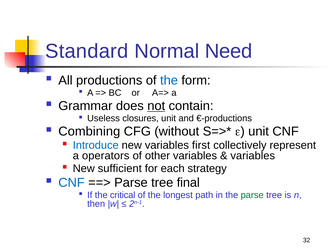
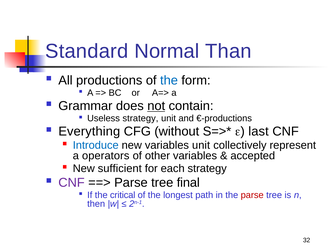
Need: Need -> Than (228, 51)
Useless closures: closures -> strategy (140, 118)
Combining: Combining -> Everything (89, 131)
unit: unit -> last (259, 131)
variables first: first -> unit (201, 145)
variables: variables -> accepted (253, 155)
CNF colour: blue -> purple (72, 182)
parse colour: green -> red (252, 195)
